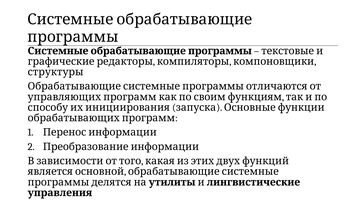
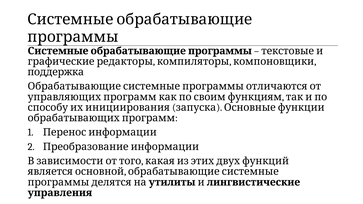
структуры: структуры -> поддержка (56, 72)
